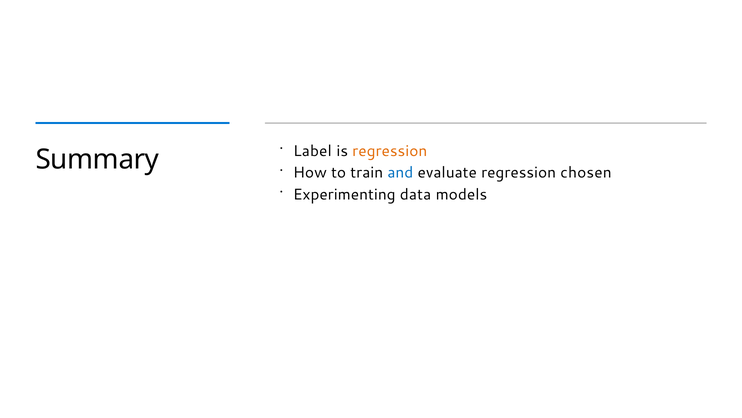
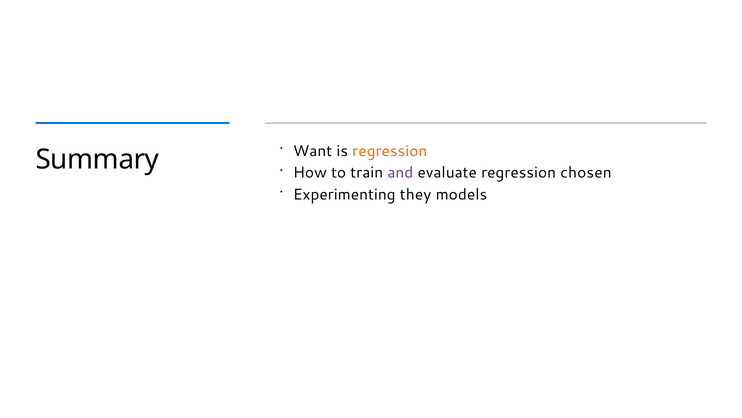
Label: Label -> Want (313, 151)
and colour: blue -> purple (400, 173)
data: data -> they (416, 194)
